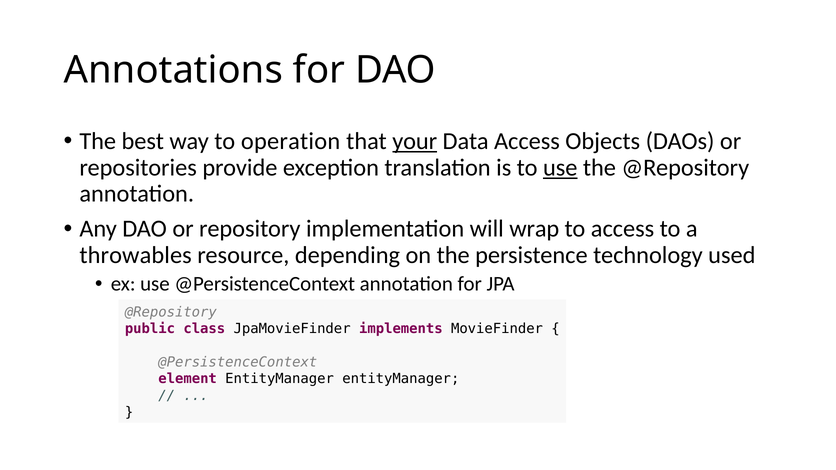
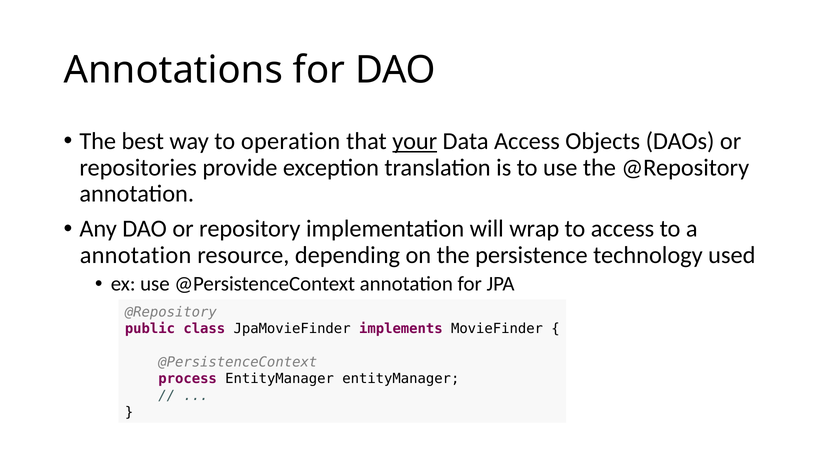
use underline: present -> none (560, 168)
throwables: throwables -> annotation (136, 255)
element: element -> process (188, 379)
